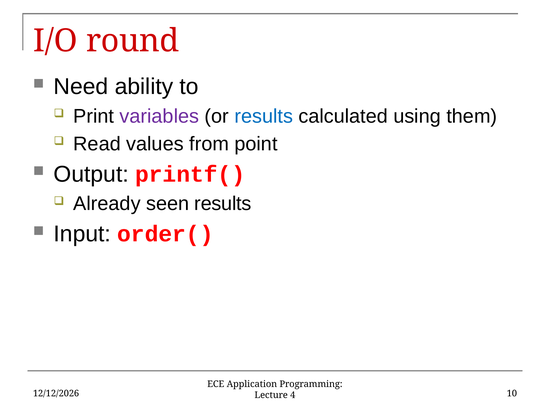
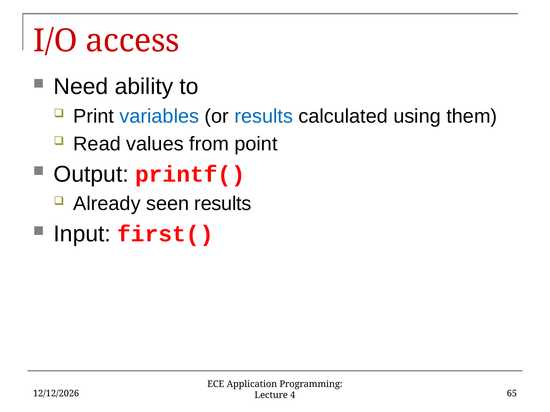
round: round -> access (133, 41)
variables colour: purple -> blue (159, 116)
order(: order( -> first( (165, 234)
10: 10 -> 65 (512, 394)
